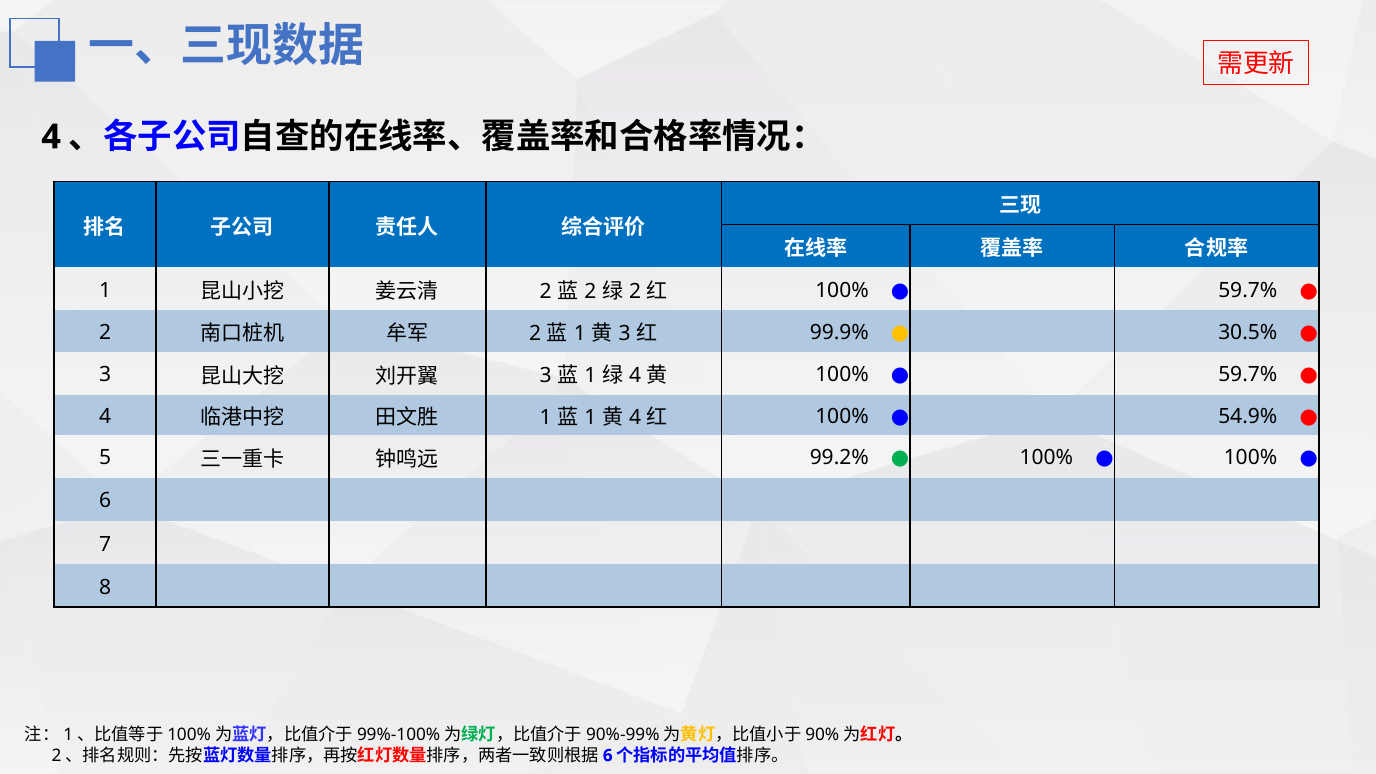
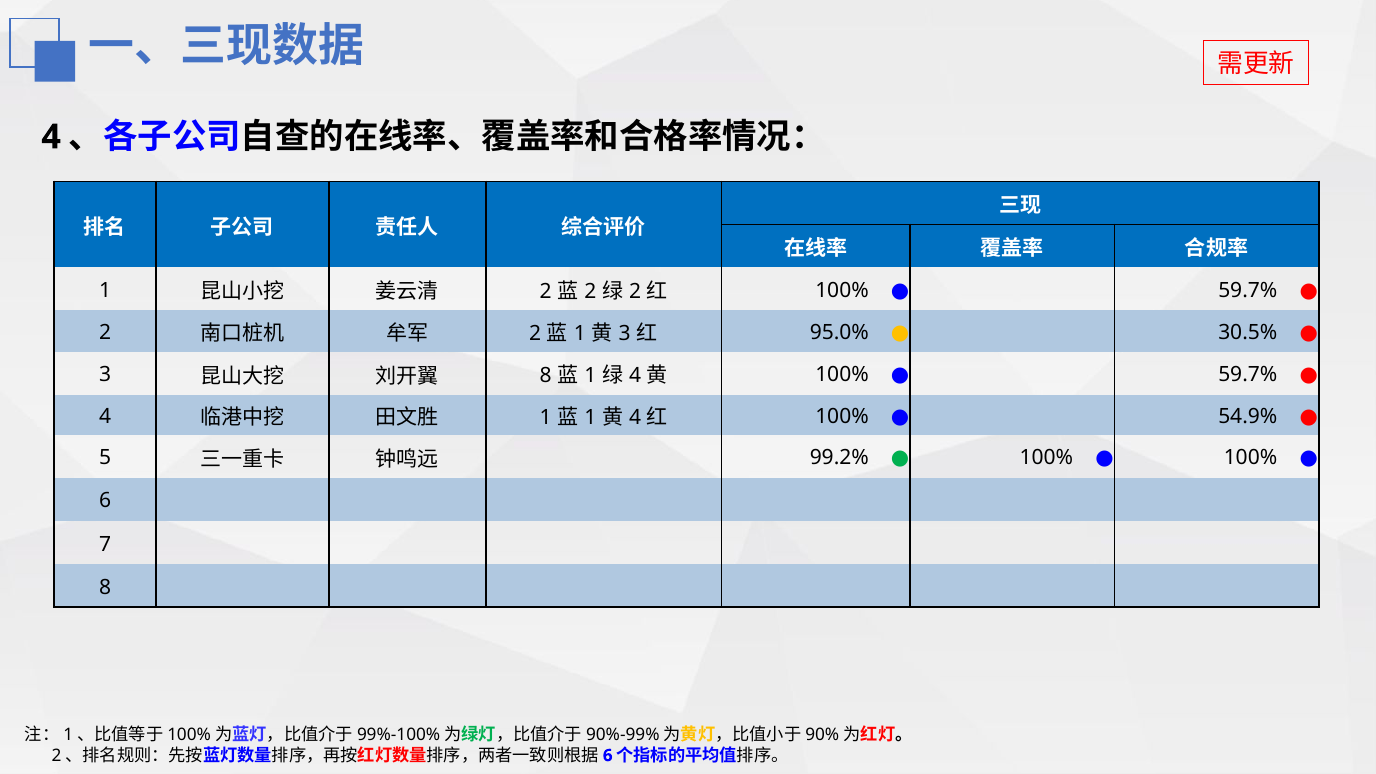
99.9%: 99.9% -> 95.0% (839, 333)
3: 3 -> 8 (546, 376)
